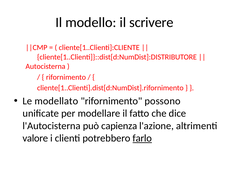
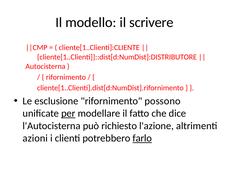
modellato: modellato -> esclusione (56, 101)
per underline: none -> present (68, 113)
capienza: capienza -> richiesto (119, 126)
valore: valore -> azioni (35, 138)
